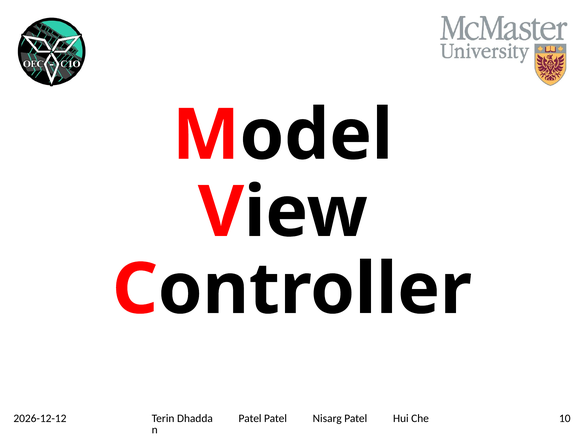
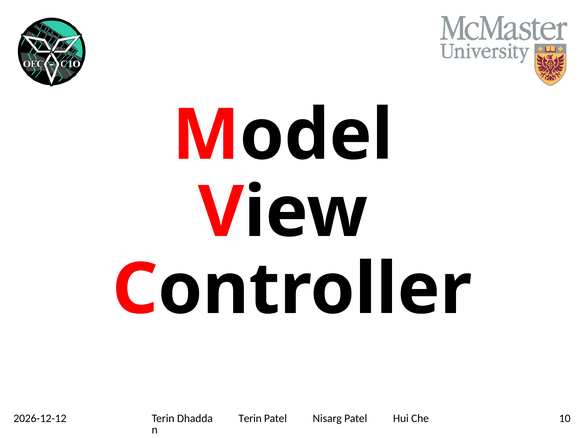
Dhadda Patel: Patel -> Terin (250, 418)
